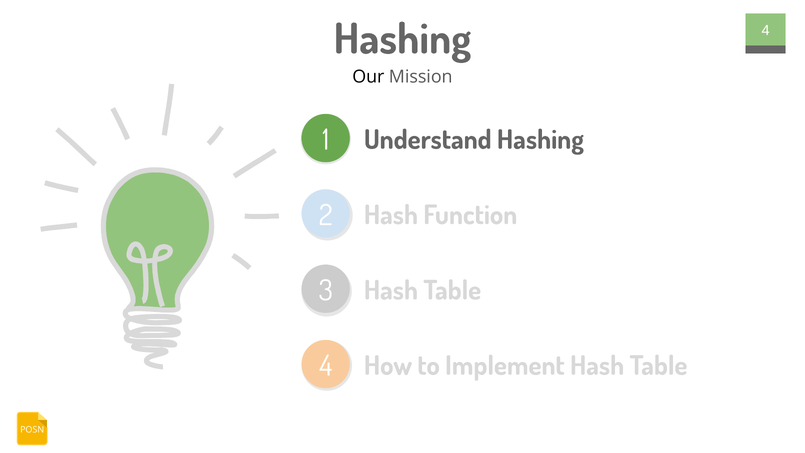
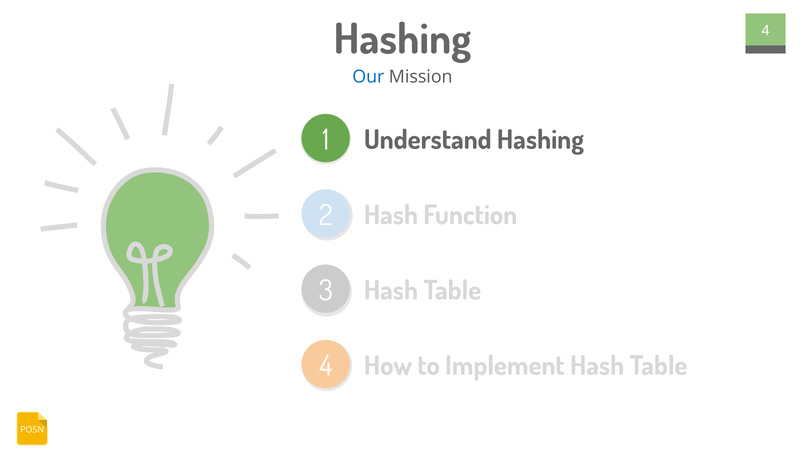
Our colour: black -> blue (368, 77)
